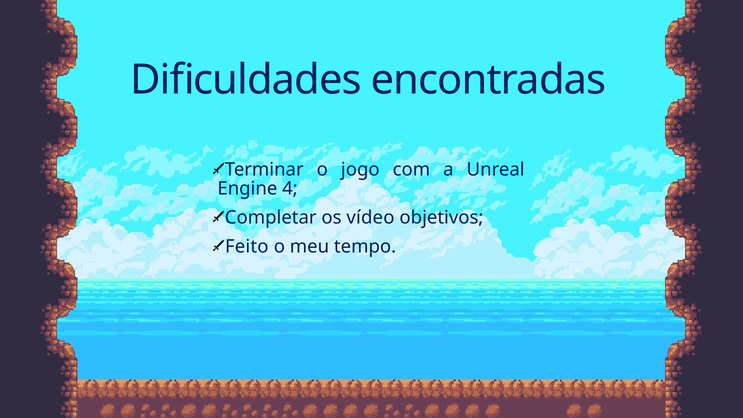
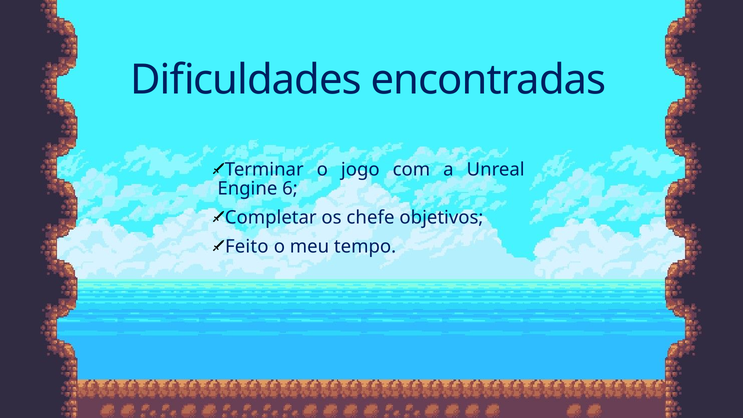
4: 4 -> 6 (290, 189)
vídeo: vídeo -> chefe (371, 218)
